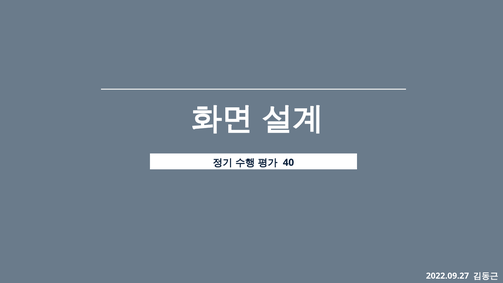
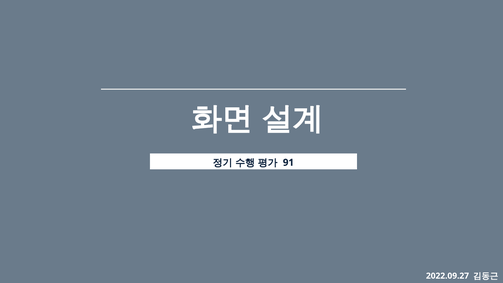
40: 40 -> 91 (288, 163)
